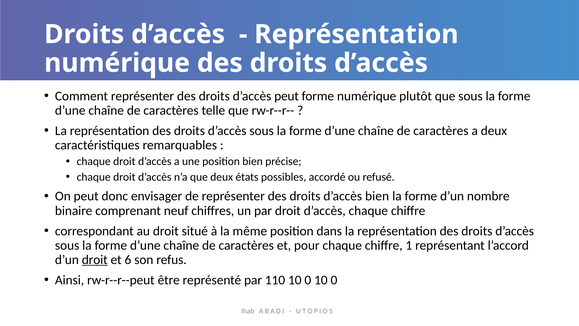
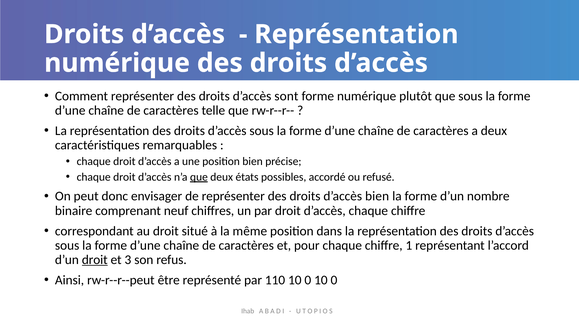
d’accès peut: peut -> sont (286, 96)
que underline: none -> present (199, 177)
6: 6 -> 3 (128, 259)
